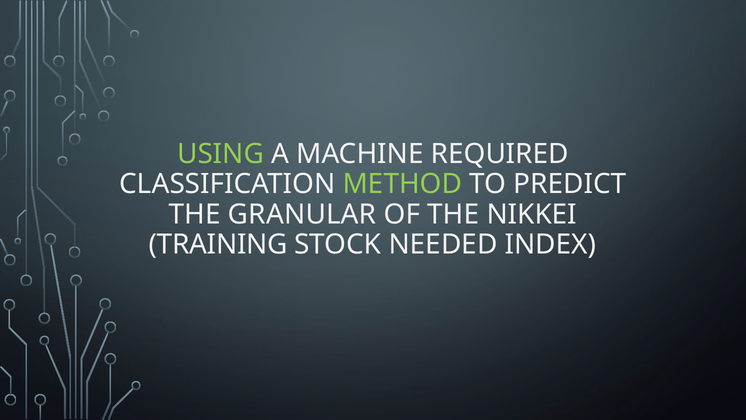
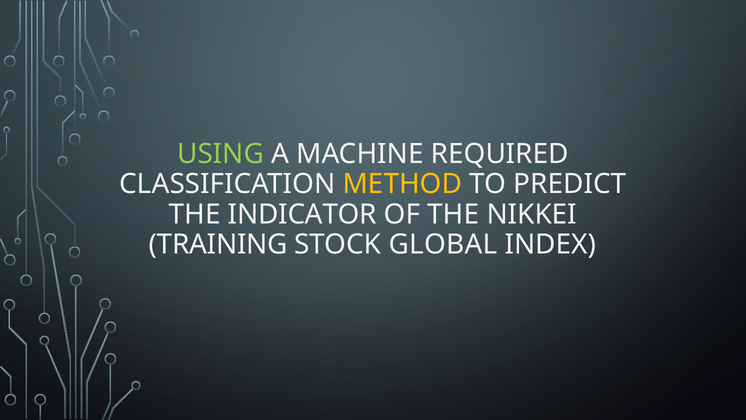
METHOD colour: light green -> yellow (402, 184)
GRANULAR: GRANULAR -> INDICATOR (302, 214)
NEEDED: NEEDED -> GLOBAL (443, 244)
